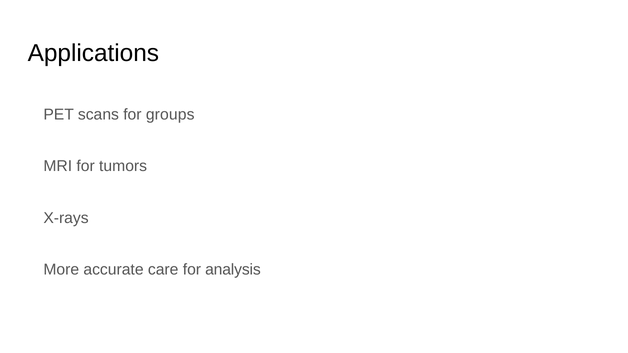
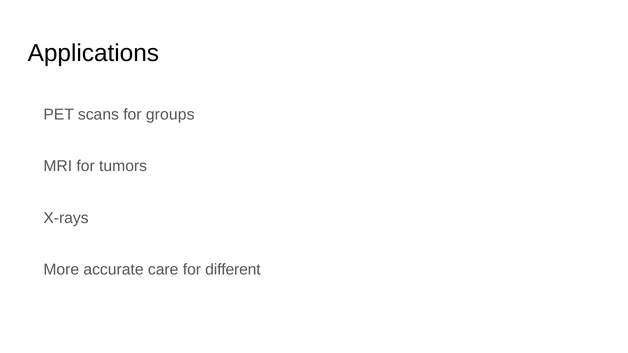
analysis: analysis -> different (233, 270)
